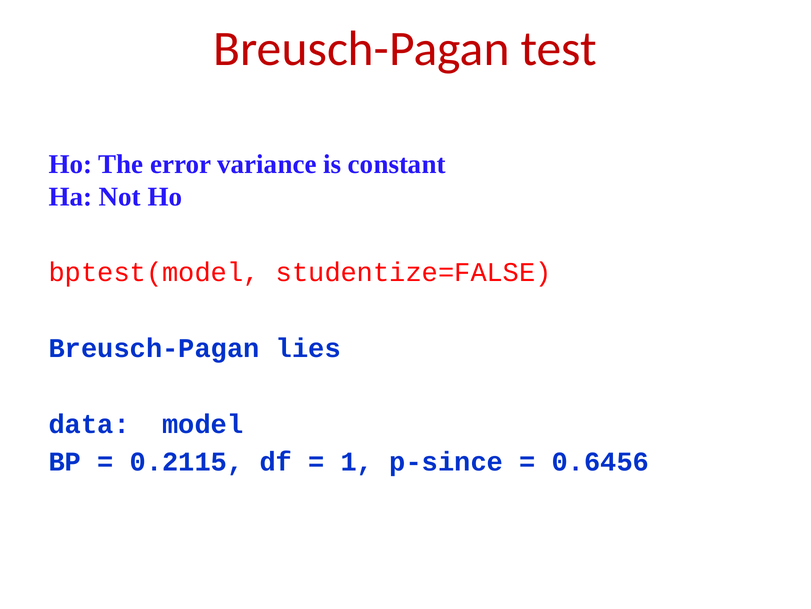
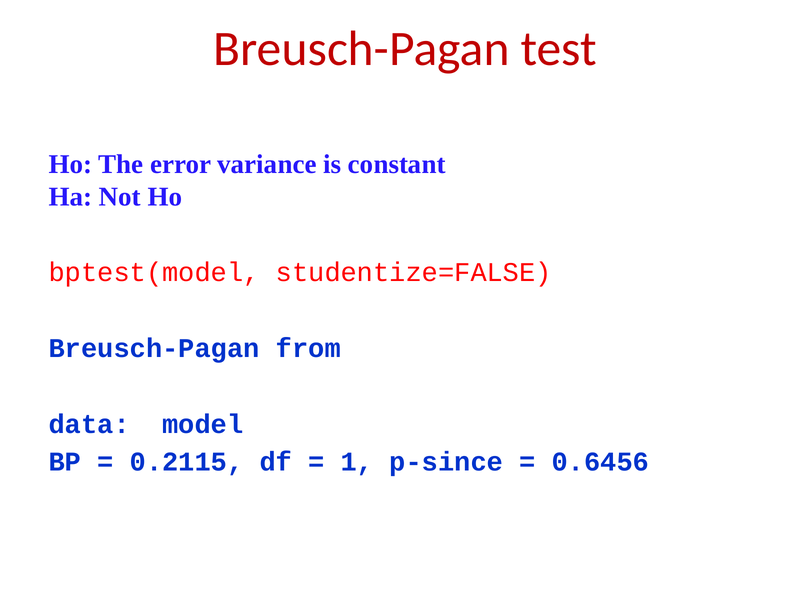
lies: lies -> from (308, 348)
